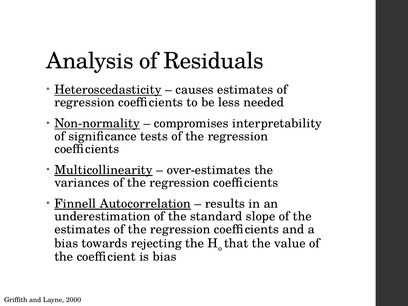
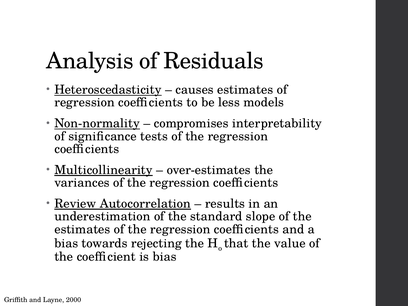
needed: needed -> models (264, 103)
Finnell: Finnell -> Review (75, 204)
